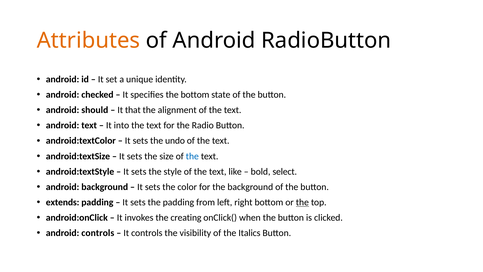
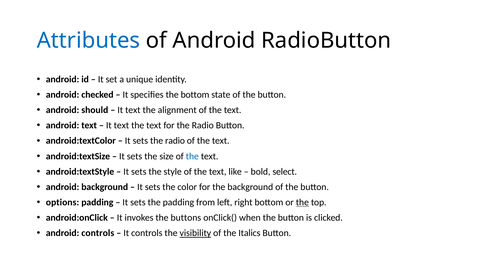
Attributes colour: orange -> blue (88, 41)
that: that -> text (133, 110)
into: into -> text (121, 125)
sets the undo: undo -> radio (175, 141)
extends: extends -> options (63, 202)
creating: creating -> buttons (186, 217)
visibility underline: none -> present (195, 233)
